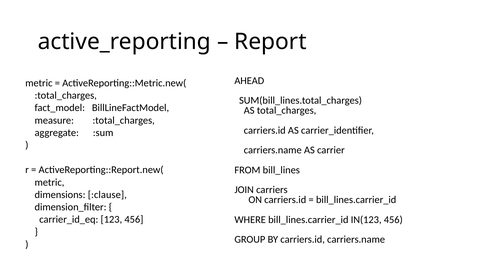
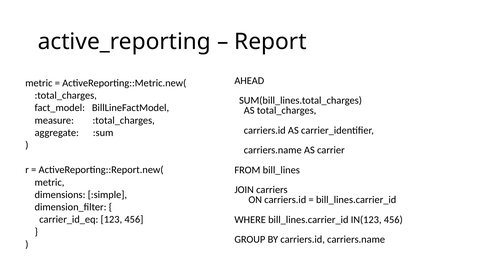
:clause: :clause -> :simple (107, 195)
